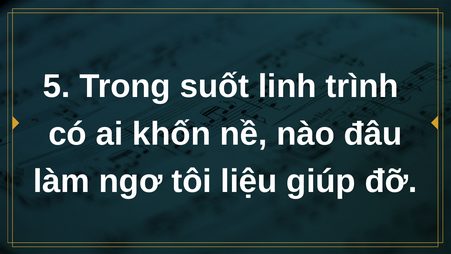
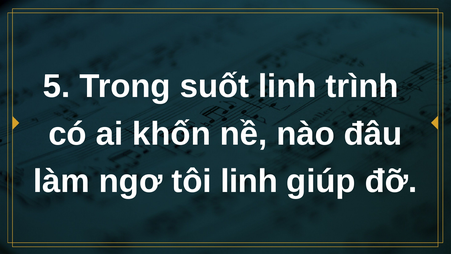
tôi liệu: liệu -> linh (249, 181)
